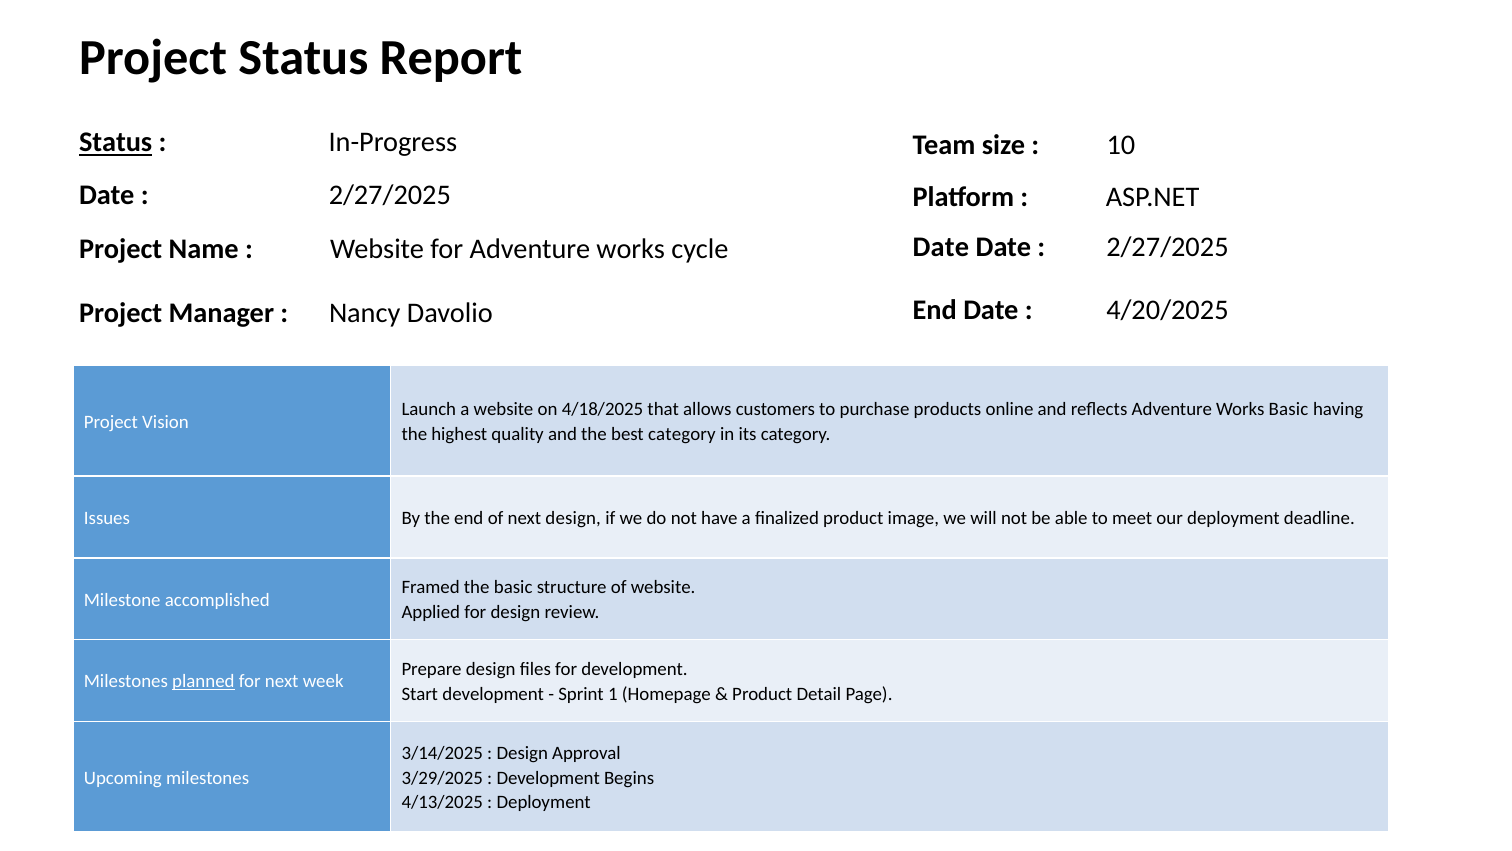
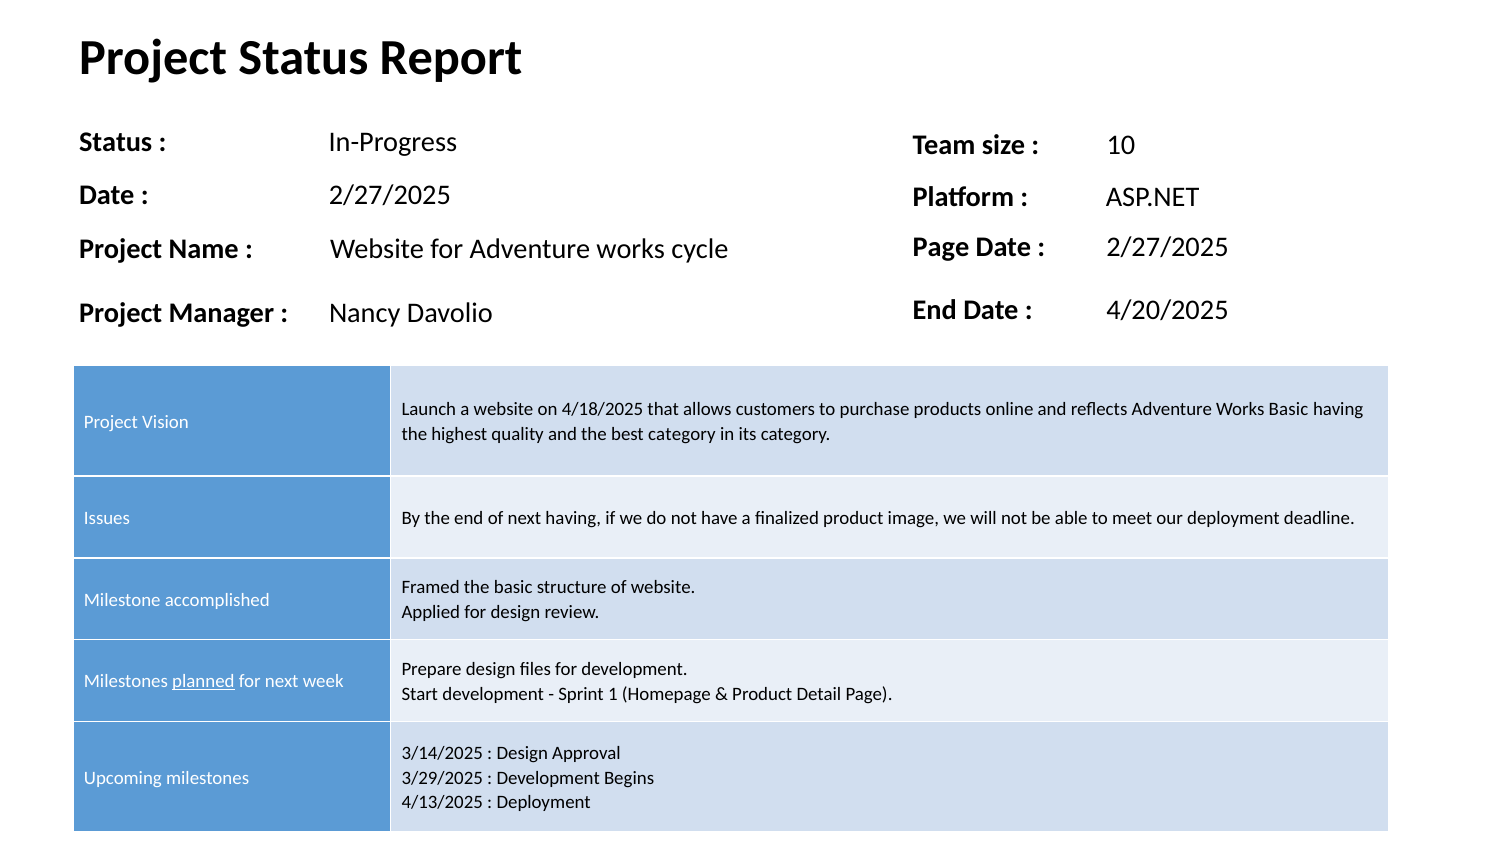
Status underline: present -> none (116, 142)
Date: Date -> Page (941, 247)
next design: design -> having (573, 518)
